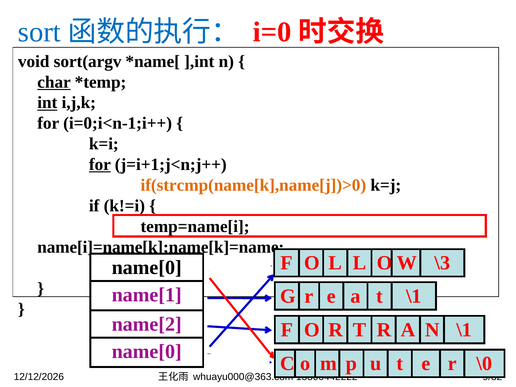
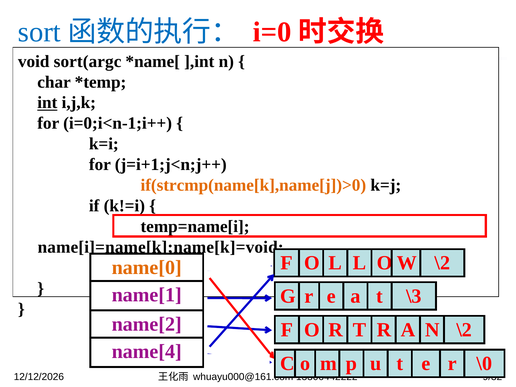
sort(argv: sort(argv -> sort(argc (88, 61)
char underline: present -> none (54, 82)
for underline: present -> none (100, 165)
name[i]=name[k];name[k]=name: name[i]=name[k];name[k]=name -> name[i]=name[k];name[k]=void (161, 247)
\3: \3 -> \2 (442, 263)
name[0 colour: black -> orange (147, 268)
t \1: \1 -> \3 (414, 296)
N \1: \1 -> \2 (464, 330)
name[0: name[0 -> name[4 (147, 352)
whuayu000@363.com: whuayu000@363.com -> whuayu000@161.com (243, 377)
